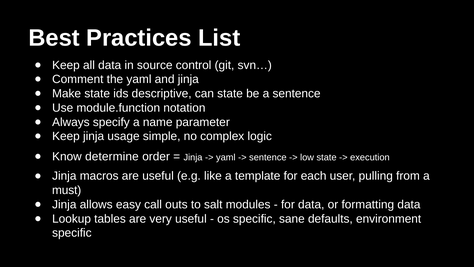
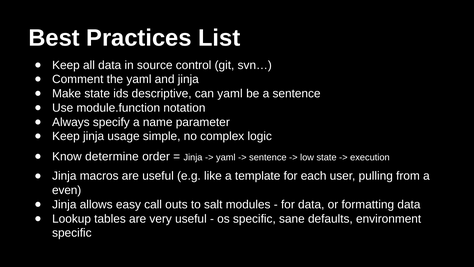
can state: state -> yaml (230, 93)
must: must -> even (67, 190)
